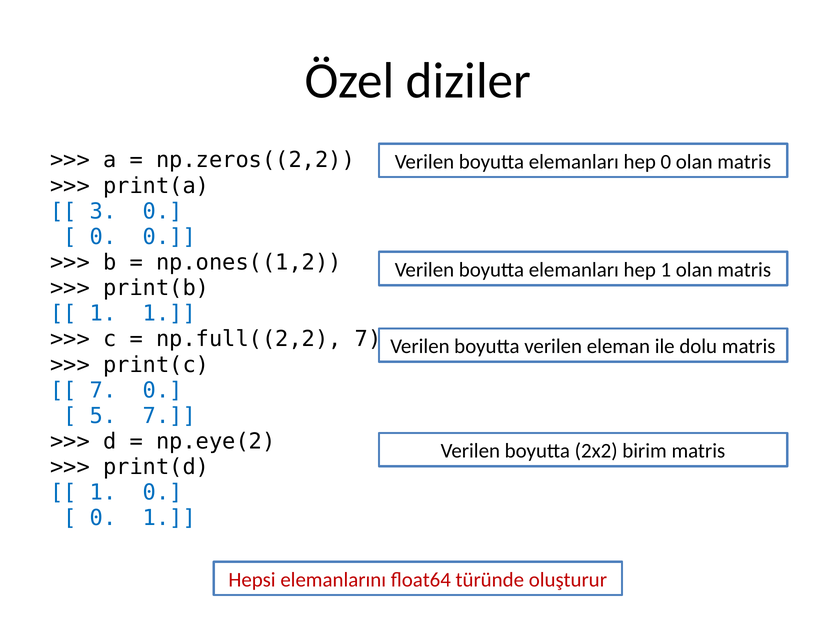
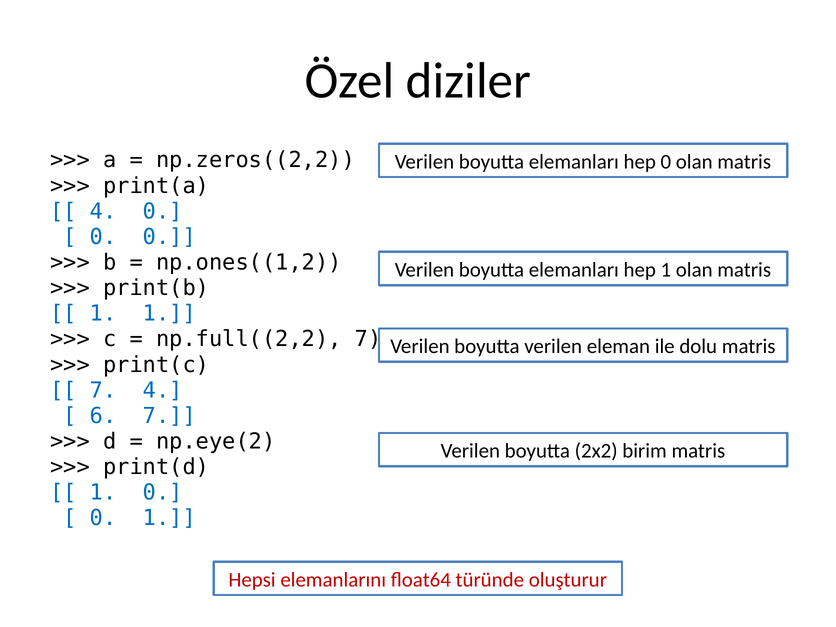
3: 3 -> 4 (103, 211)
7 0: 0 -> 4 (163, 390)
5: 5 -> 6 (103, 416)
